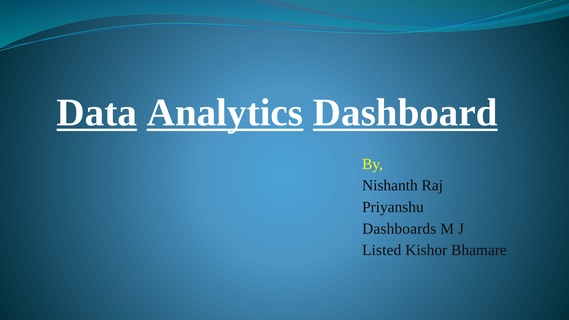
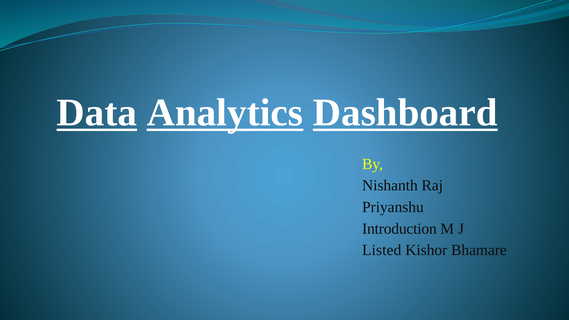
Dashboards: Dashboards -> Introduction (399, 229)
